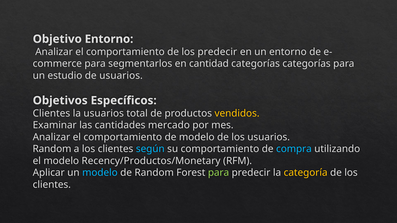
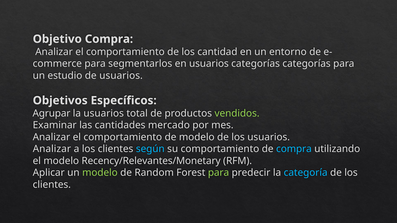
Objetivo Entorno: Entorno -> Compra (109, 39)
los predecir: predecir -> cantidad (217, 52)
en cantidad: cantidad -> usuarios (209, 64)
Clientes: Clientes -> Agrupar (52, 113)
vendidos colour: yellow -> light green (237, 113)
Random: Random -> Analizar (52, 149)
Recency/Productos/Monetary: Recency/Productos/Monetary -> Recency/Relevantes/Monetary (151, 161)
modelo colour: light blue -> light green (100, 173)
categoría colour: yellow -> light blue (306, 173)
